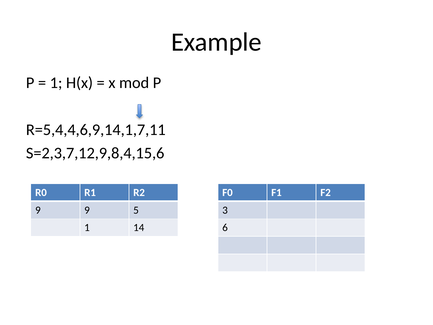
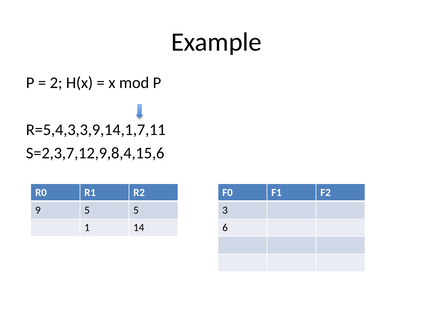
1: 1 -> 2 (56, 83)
R=5,4,4,6,9,14,1,7,11: R=5,4,4,6,9,14,1,7,11 -> R=5,4,3,3,9,14,1,7,11 (96, 130)
9 9: 9 -> 5 (87, 210)
